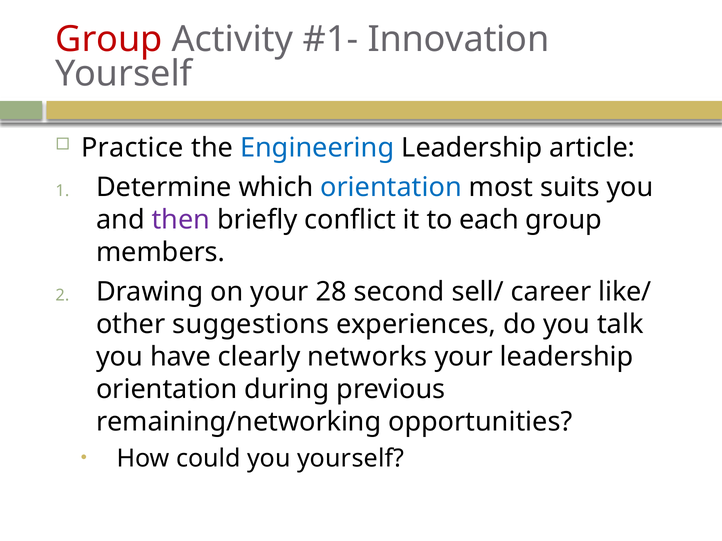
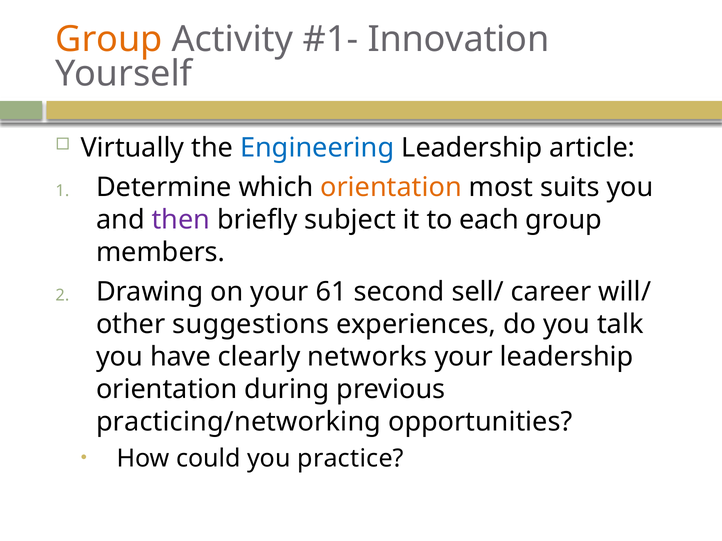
Group colour: red -> orange (109, 39)
Practice: Practice -> Virtually (133, 148)
orientation colour: blue -> orange (391, 188)
conflict: conflict -> subject (350, 220)
28: 28 -> 61 (331, 292)
like/: like/ -> will/ (625, 292)
remaining/networking: remaining/networking -> practicing/networking (239, 422)
you yourself: yourself -> practice (351, 459)
